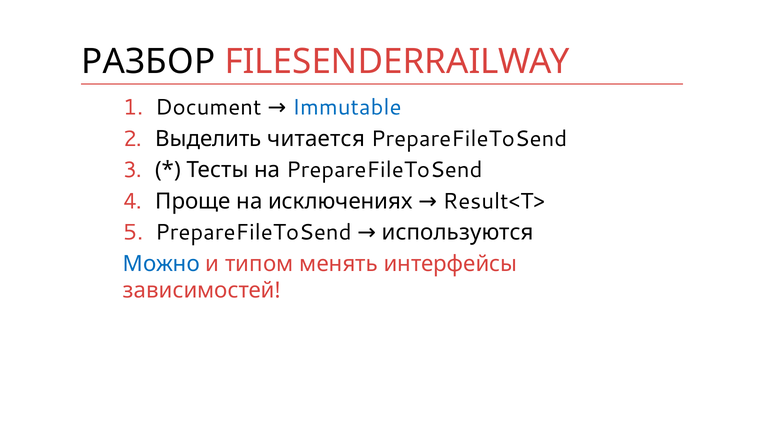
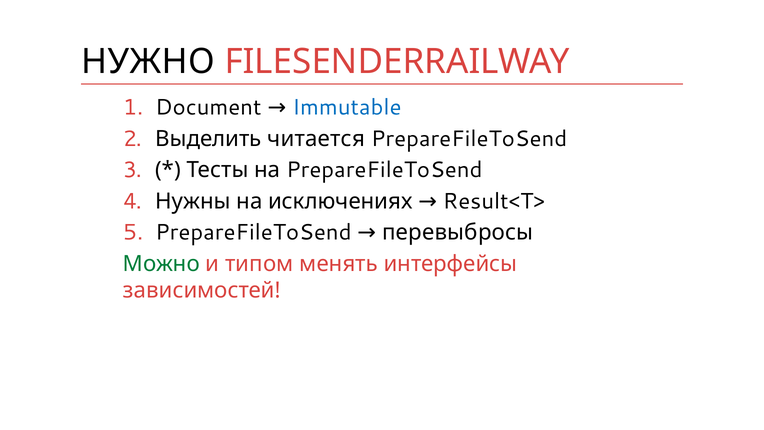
РАЗБОР: РАЗБОР -> НУЖНО (148, 62)
Проще: Проще -> Нужны (193, 201)
используются: используются -> перевыбросы (458, 232)
Можно colour: blue -> green (161, 263)
